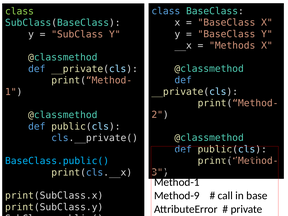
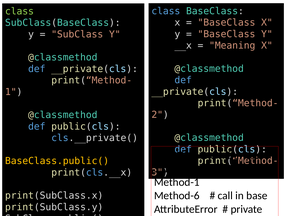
Methods: Methods -> Meaning (232, 46)
BaseClass.public( colour: light blue -> yellow (57, 161)
Method-9: Method-9 -> Method-6 (177, 196)
